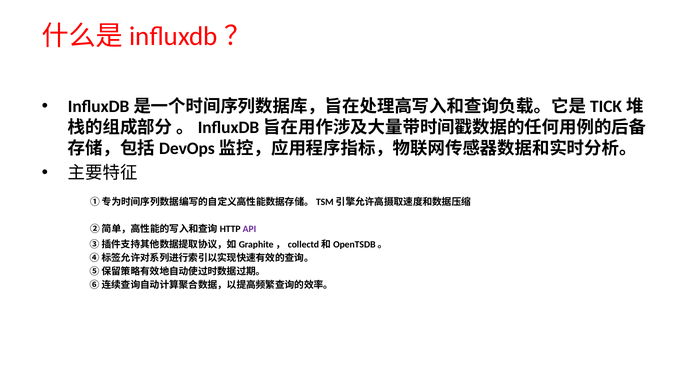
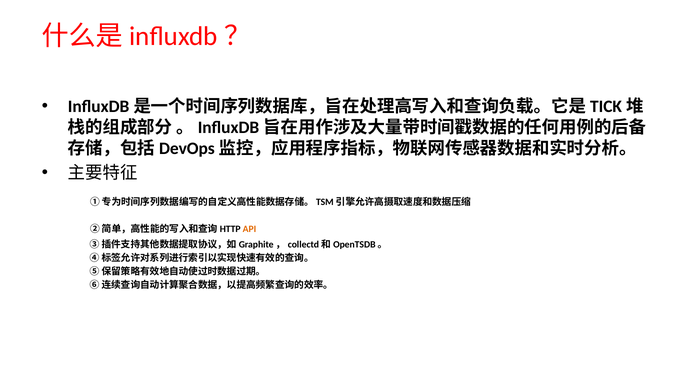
API colour: purple -> orange (249, 229)
